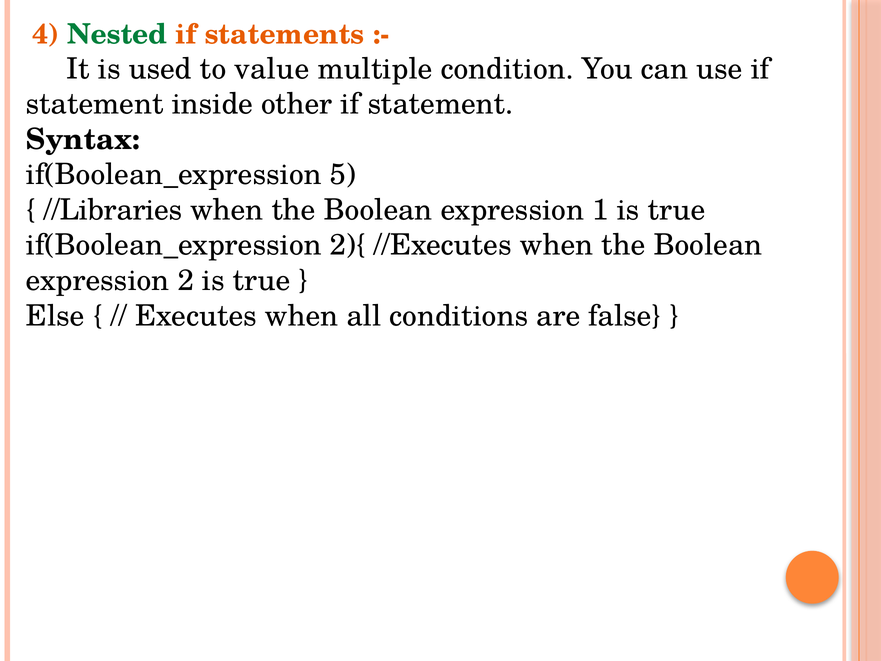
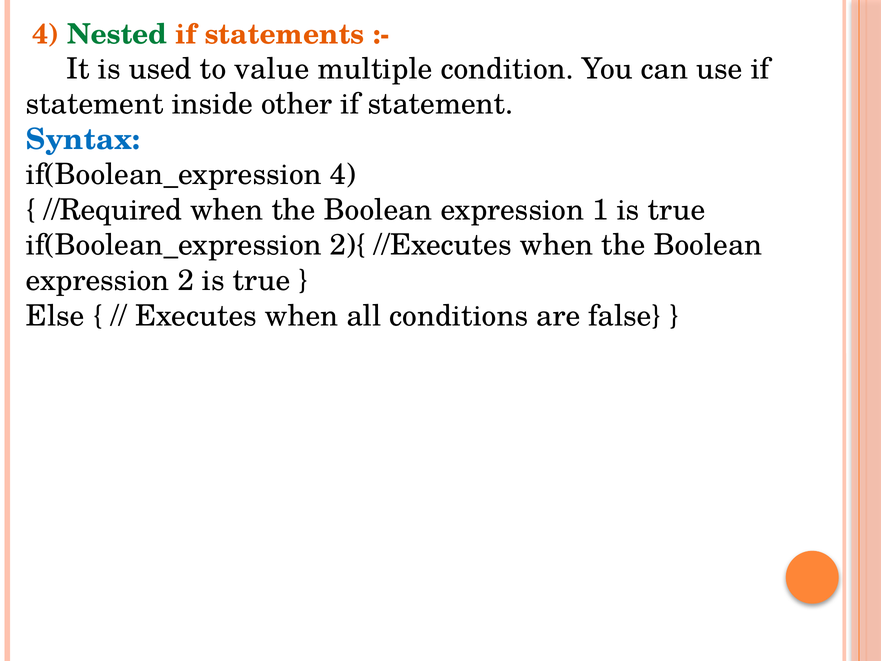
Syntax colour: black -> blue (83, 139)
if(Boolean_expression 5: 5 -> 4 (343, 175)
//Libraries: //Libraries -> //Required (113, 210)
